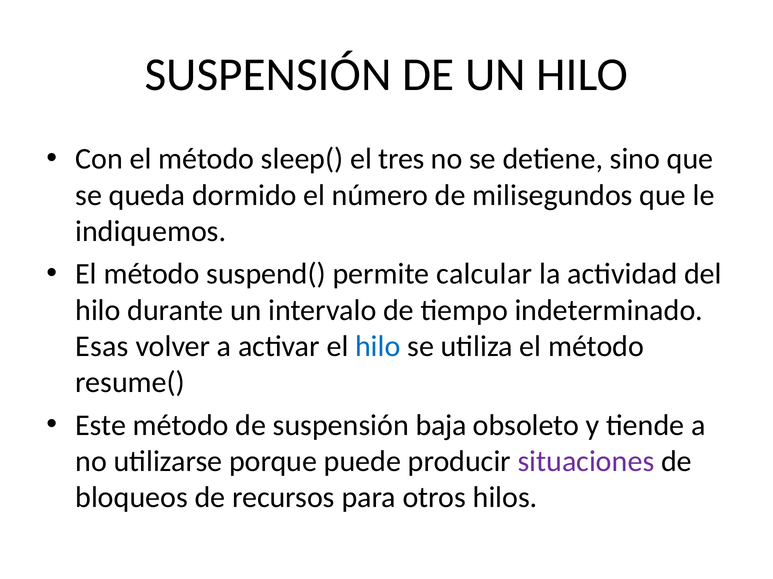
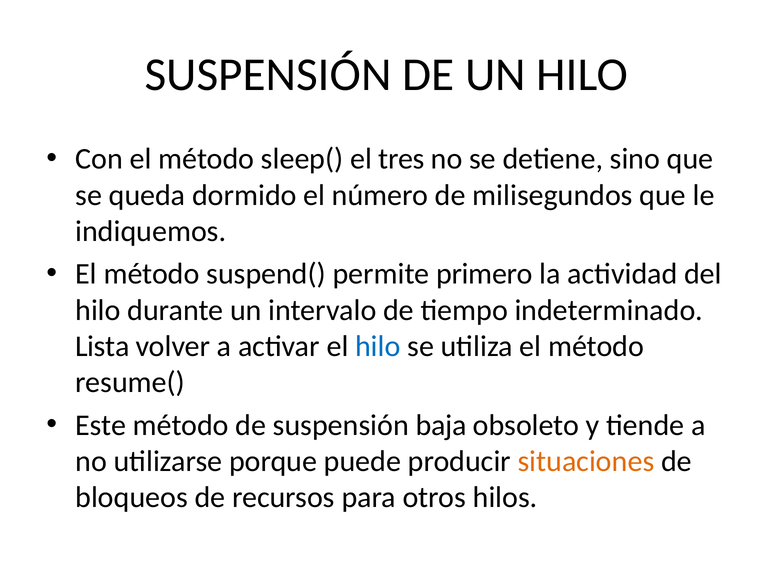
calcular: calcular -> primero (484, 274)
Esas: Esas -> Lista (102, 347)
situaciones colour: purple -> orange (586, 462)
